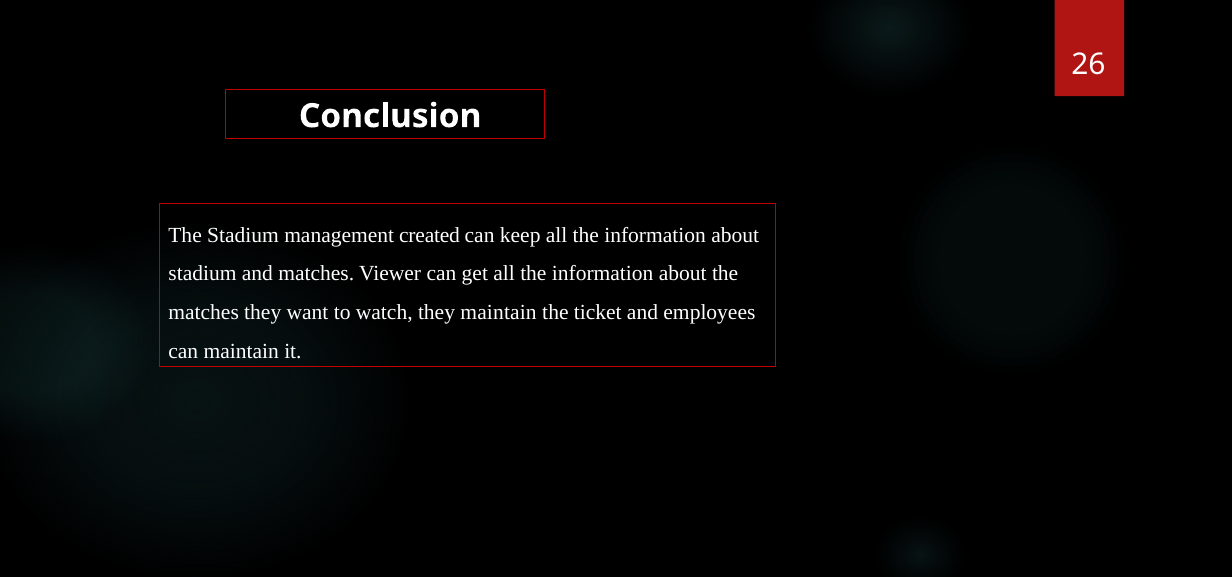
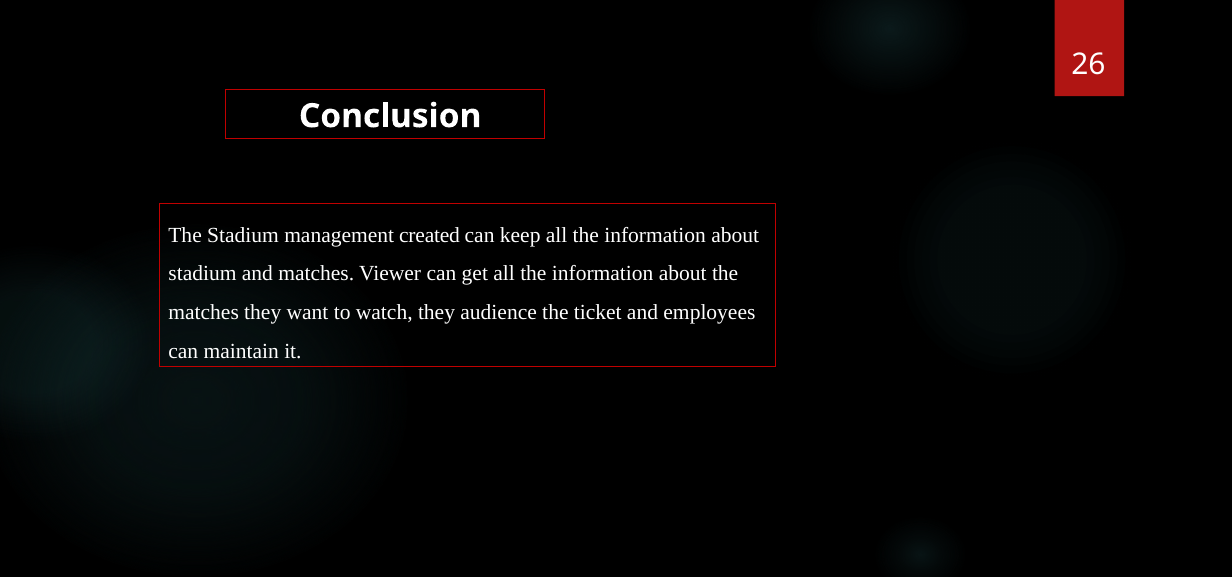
they maintain: maintain -> audience (499, 313)
